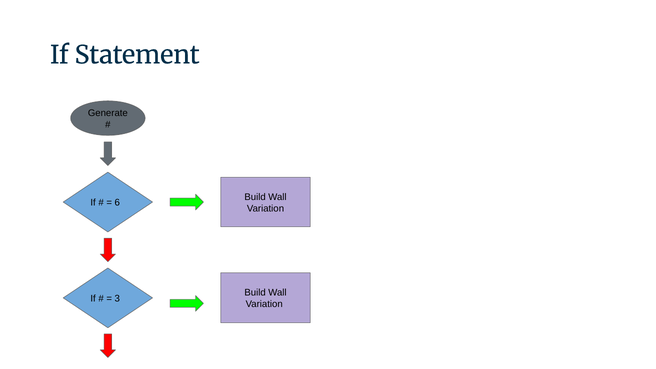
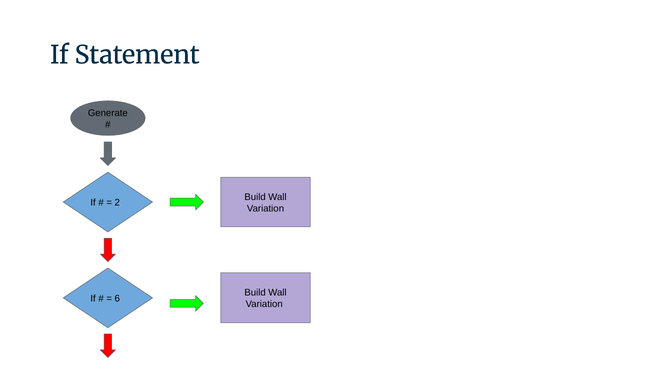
6: 6 -> 2 (117, 203)
3: 3 -> 6 (117, 299)
